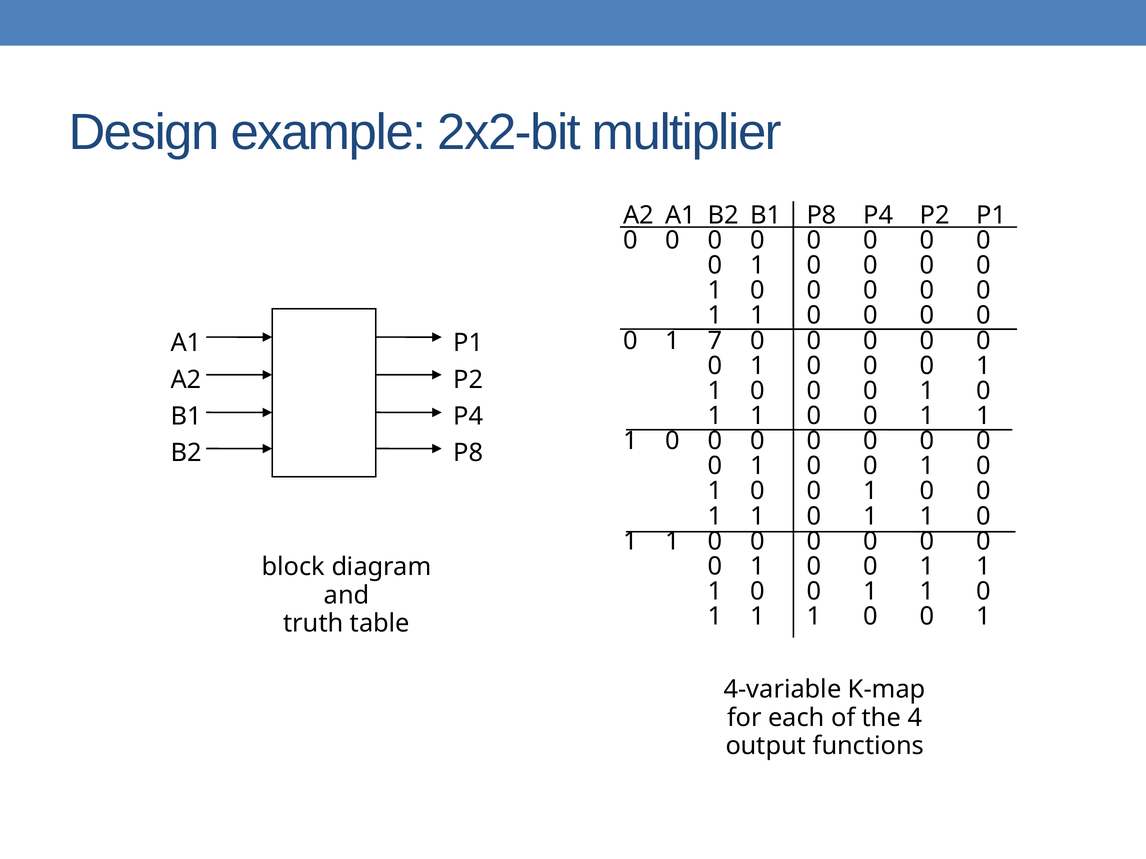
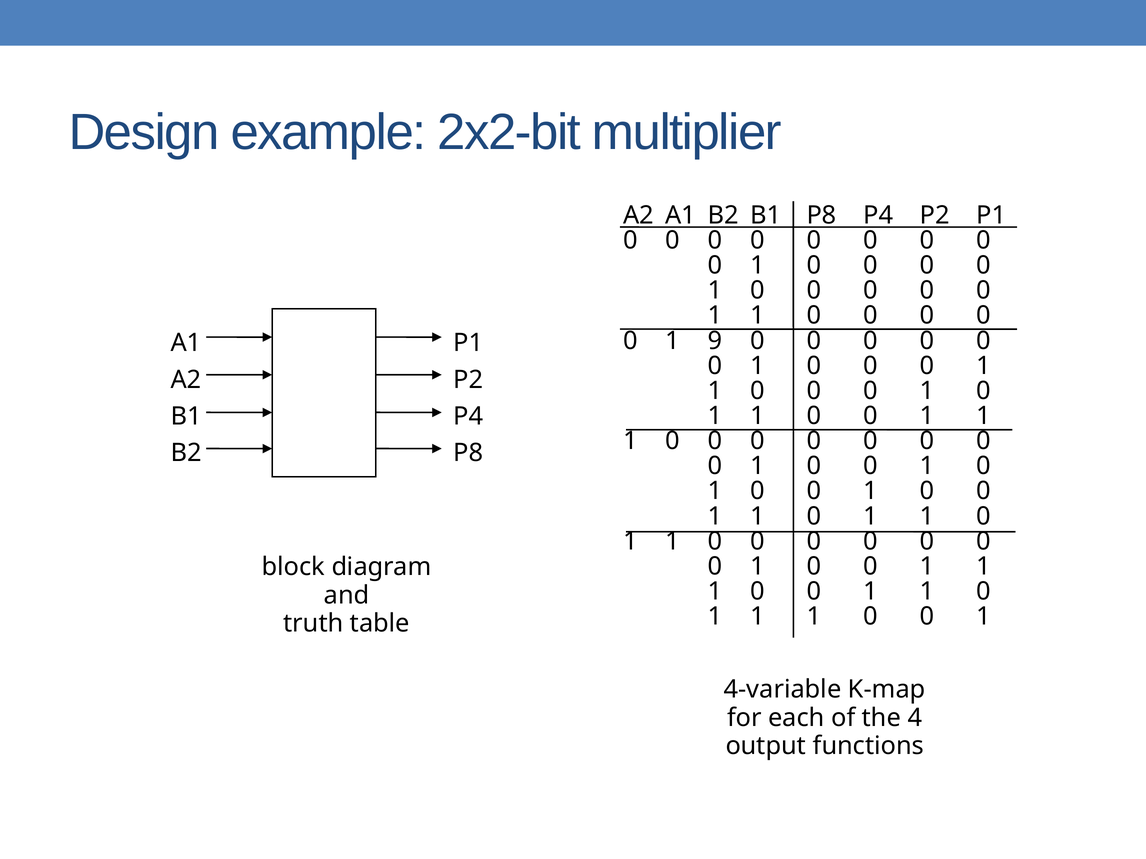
7: 7 -> 9 (715, 341)
